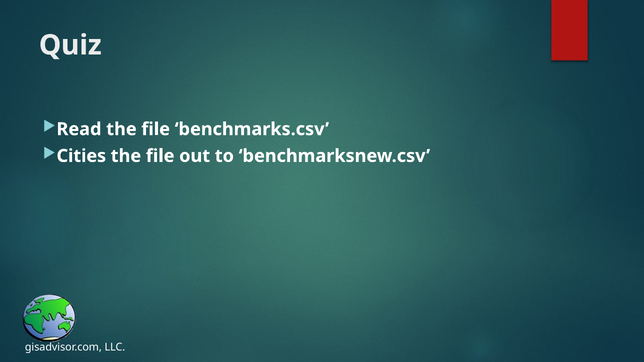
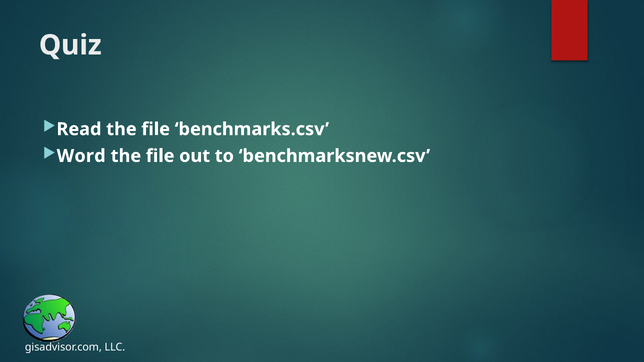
Cities: Cities -> Word (81, 156)
